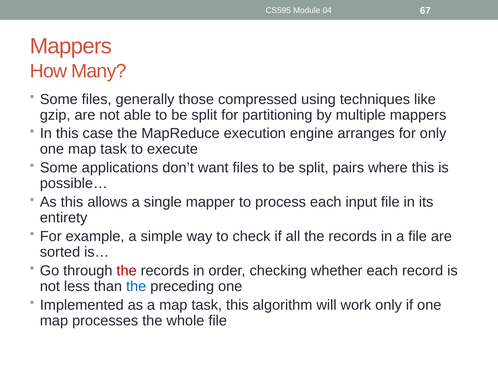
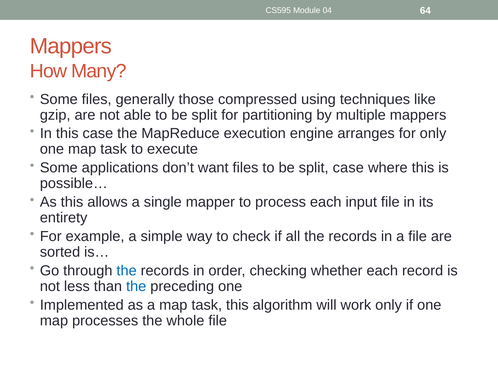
67: 67 -> 64 (425, 11)
split pairs: pairs -> case (348, 168)
the colour: red -> blue (127, 271)
